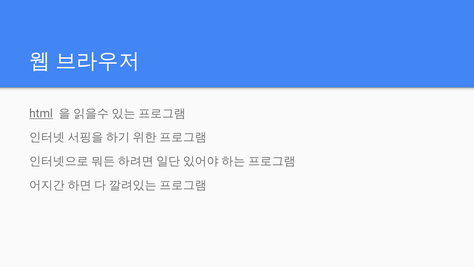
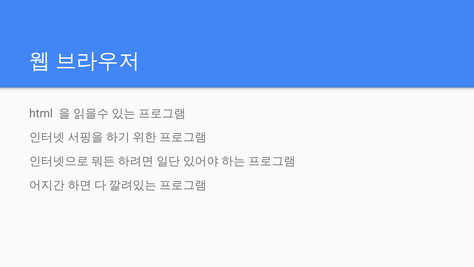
html underline: present -> none (41, 113)
